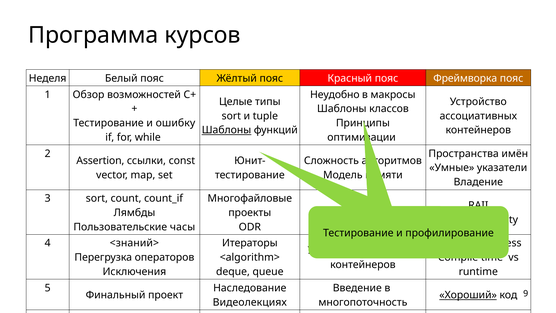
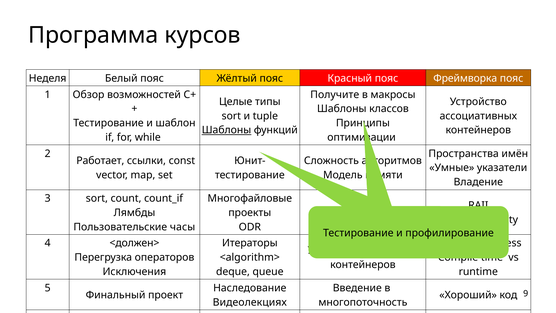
Неудобно: Неудобно -> Получите (335, 95)
ошибку: ошибку -> шаблон (176, 123)
Assertion: Assertion -> Работает (100, 161)
<знаний>: <знаний> -> <должен> (134, 243)
Хороший underline: present -> none (468, 295)
